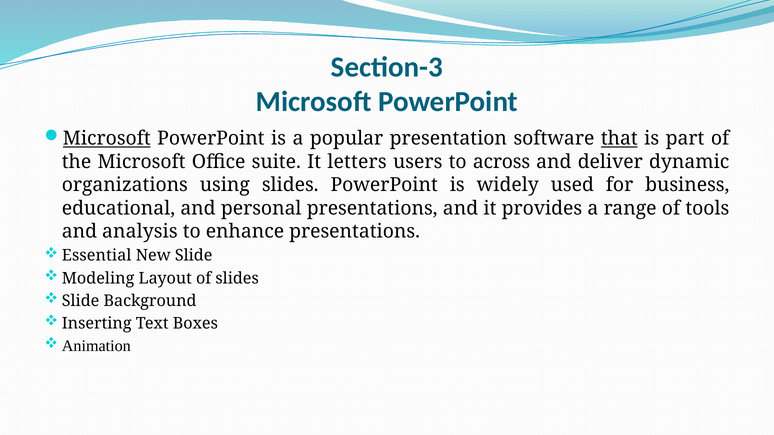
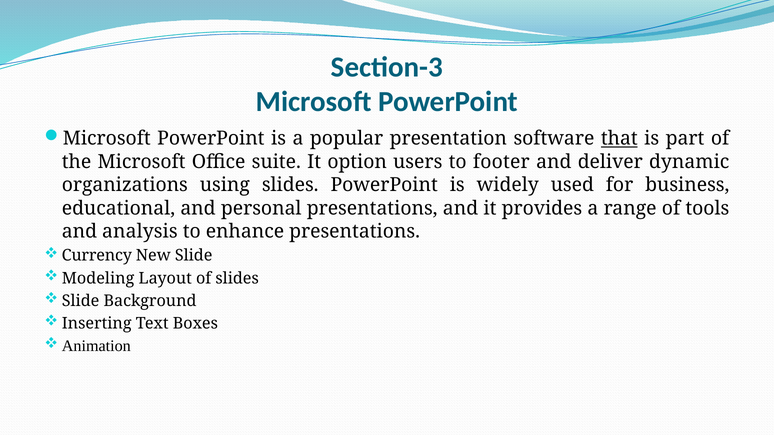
Microsoft underline: present -> none (107, 139)
letters: letters -> option (357, 162)
across: across -> footer (501, 162)
Essential: Essential -> Currency (97, 256)
